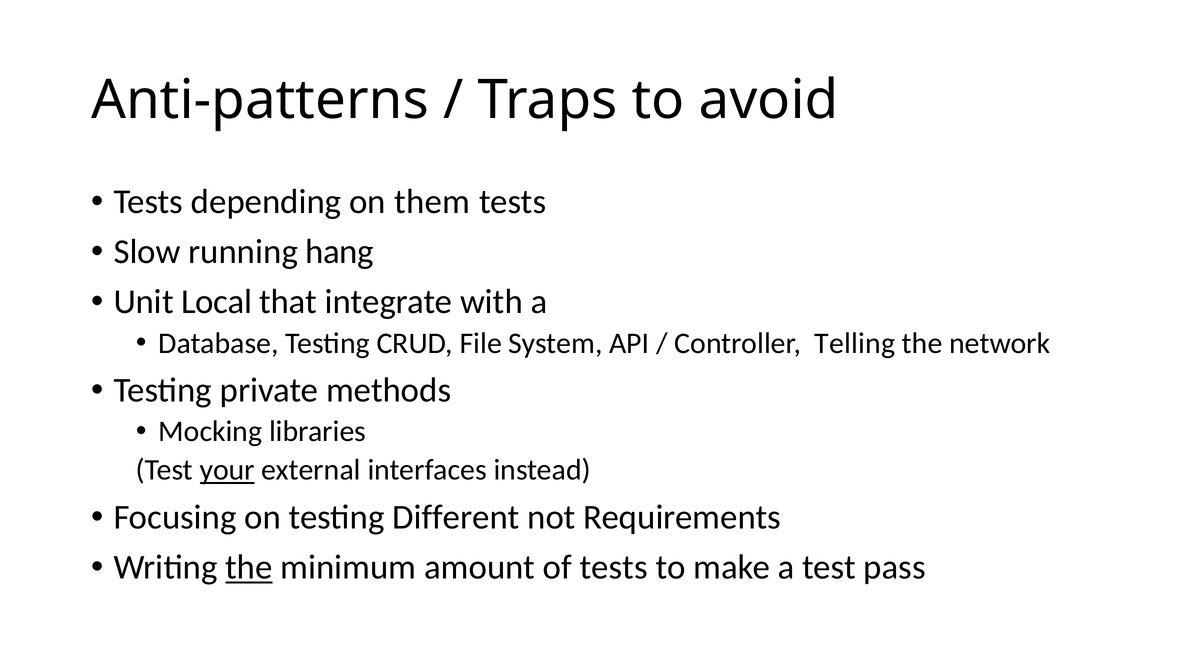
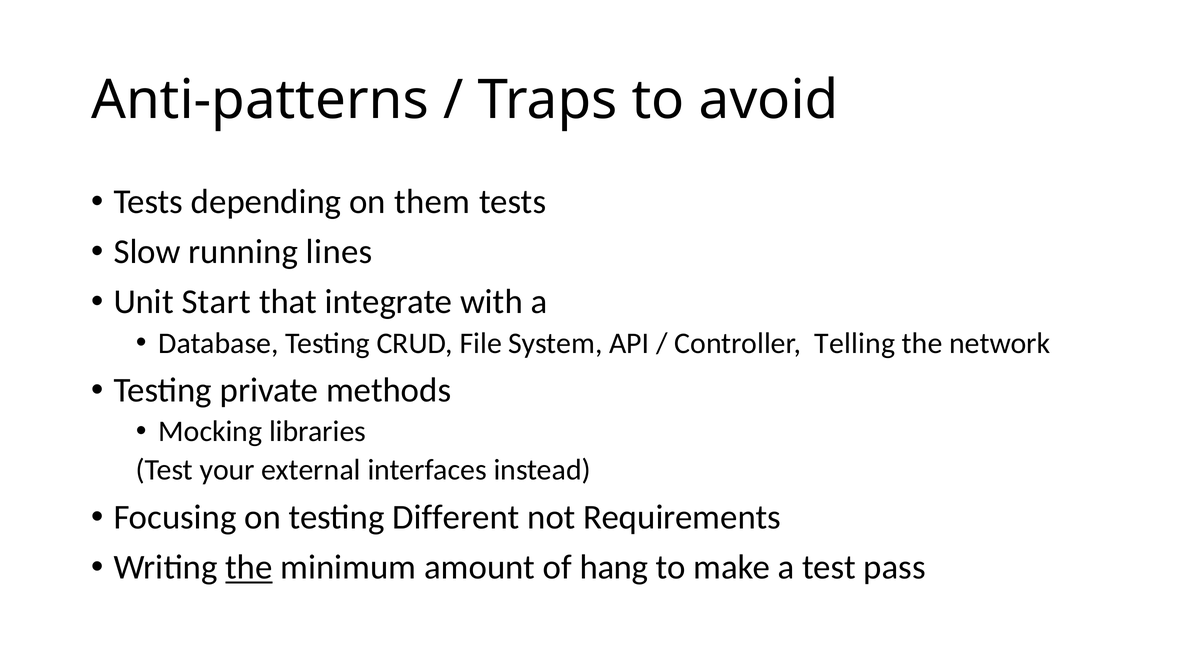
hang: hang -> lines (339, 252)
Local: Local -> Start (216, 302)
your underline: present -> none (227, 470)
of tests: tests -> hang (614, 568)
